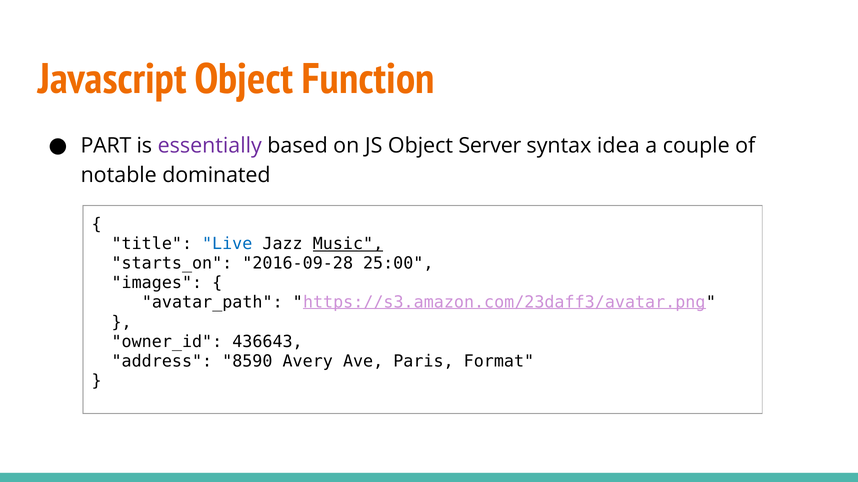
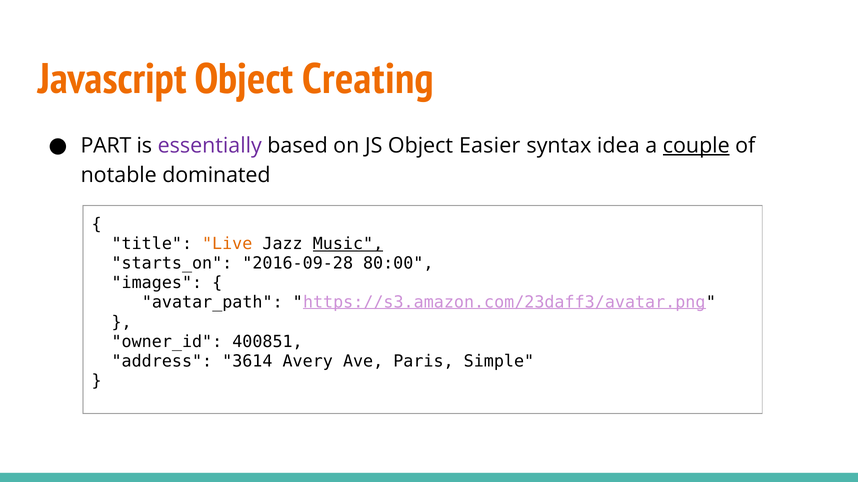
Function: Function -> Creating (368, 79)
Server: Server -> Easier (490, 146)
couple underline: none -> present (696, 146)
Live colour: blue -> orange (227, 244)
25:00: 25:00 -> 80:00 (398, 264)
436643: 436643 -> 400851 (267, 342)
8590: 8590 -> 3614 (247, 362)
Format: Format -> Simple (499, 362)
